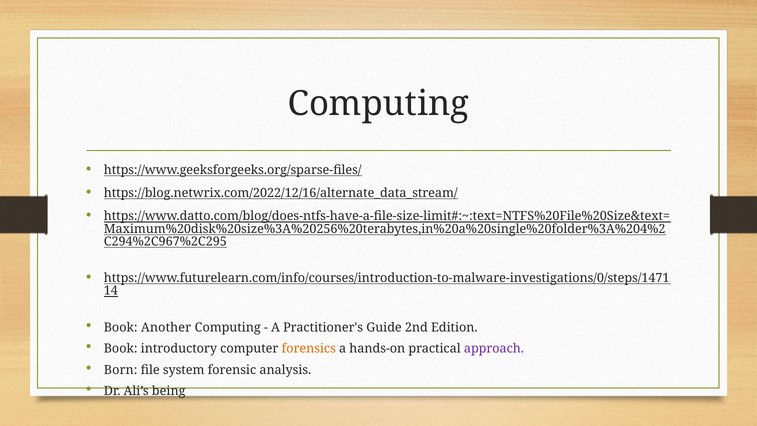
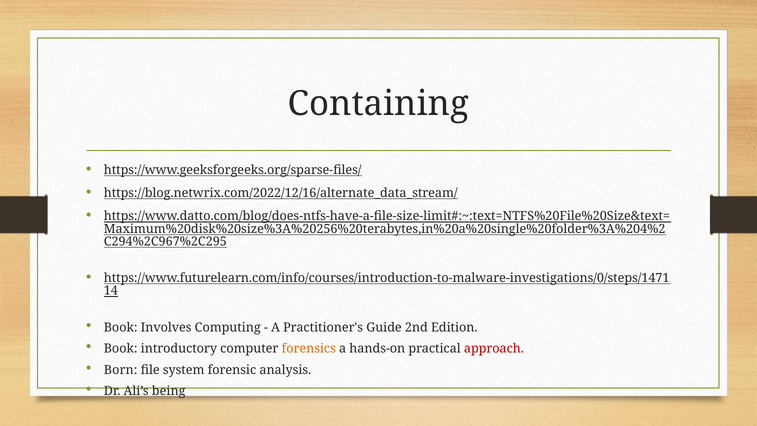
Computing: Computing -> Containing (378, 104)
Another: Another -> Involves (166, 327)
approach colour: purple -> red (494, 349)
